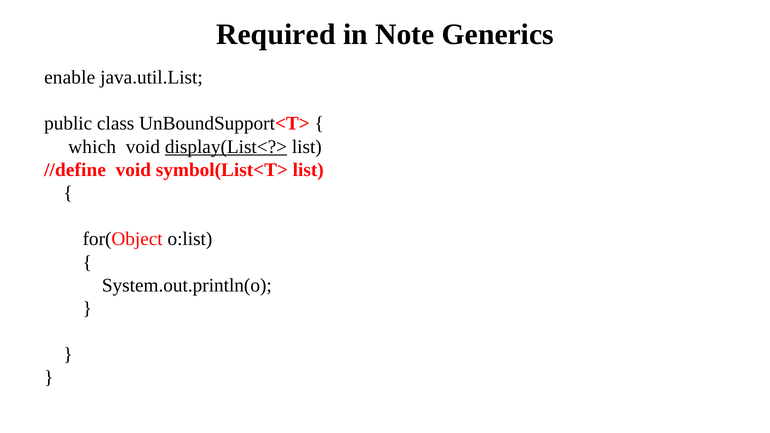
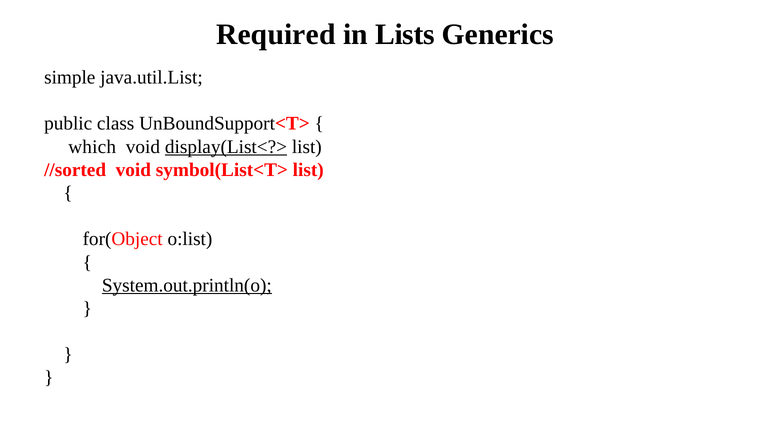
Note: Note -> Lists (405, 35)
enable: enable -> simple (70, 77)
//define: //define -> //sorted (75, 170)
System.out.println(o underline: none -> present (187, 285)
